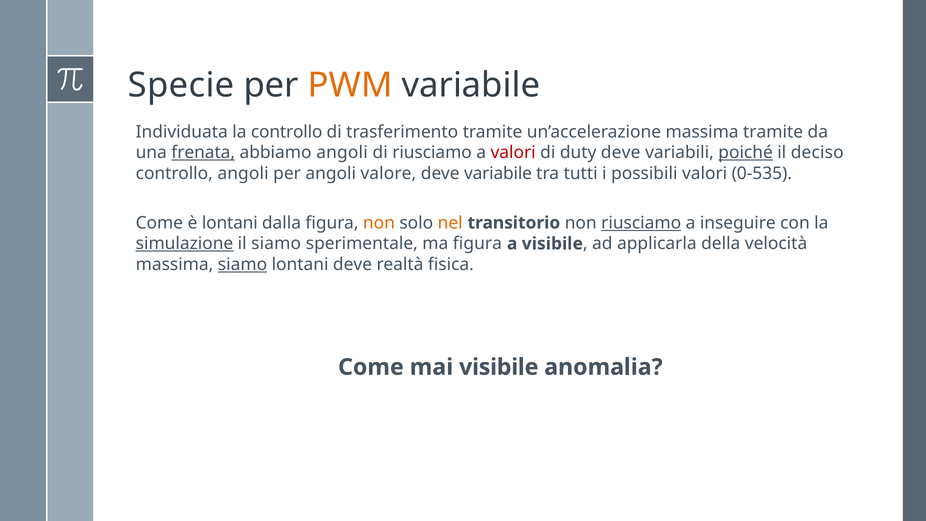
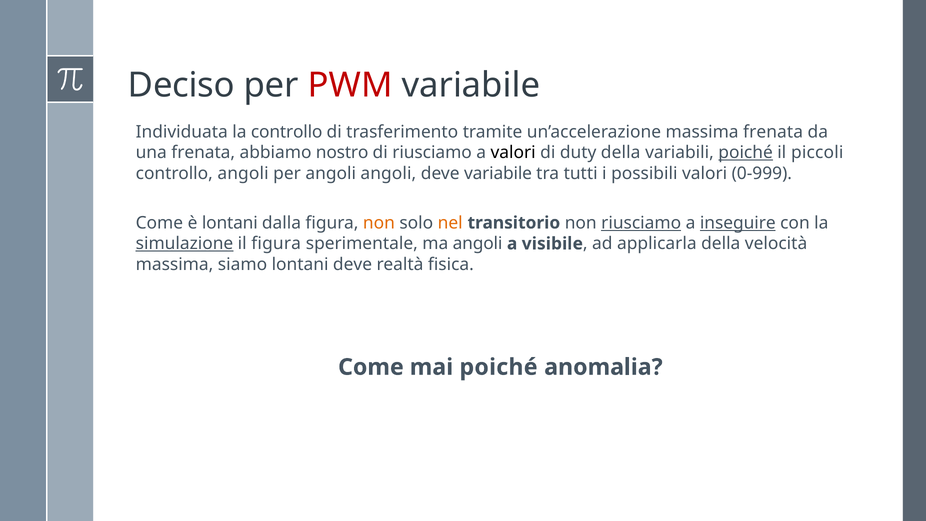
Specie: Specie -> Deciso (181, 85)
PWM colour: orange -> red (350, 85)
massima tramite: tramite -> frenata (773, 132)
frenata underline: present -> none (203, 153)
abbiamo angoli: angoli -> nostro (342, 153)
valori colour: red -> black (513, 153)
duty deve: deve -> della (621, 153)
deciso: deciso -> piccoli (817, 153)
angoli valore: valore -> angoli (388, 173)
0-535: 0-535 -> 0-999 (762, 173)
inseguire underline: none -> present (738, 223)
il siamo: siamo -> figura (276, 244)
ma figura: figura -> angoli (478, 244)
siamo underline: present -> none (243, 264)
mai visibile: visibile -> poiché (499, 367)
